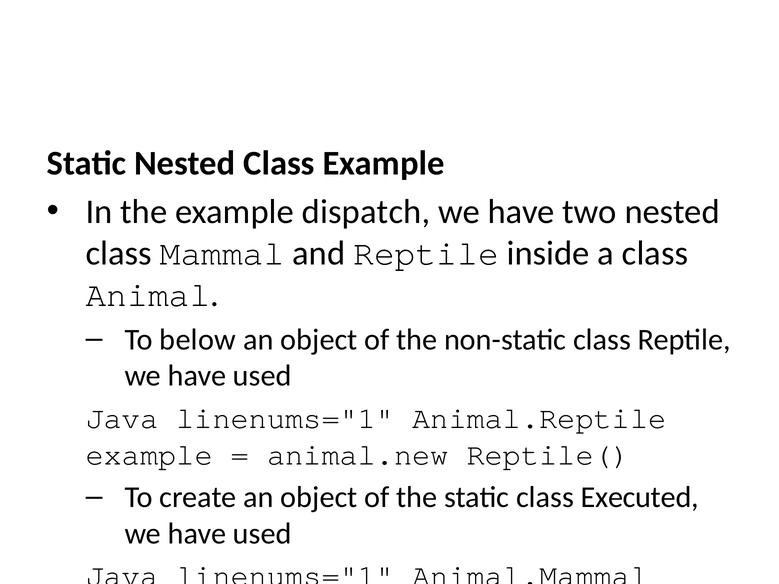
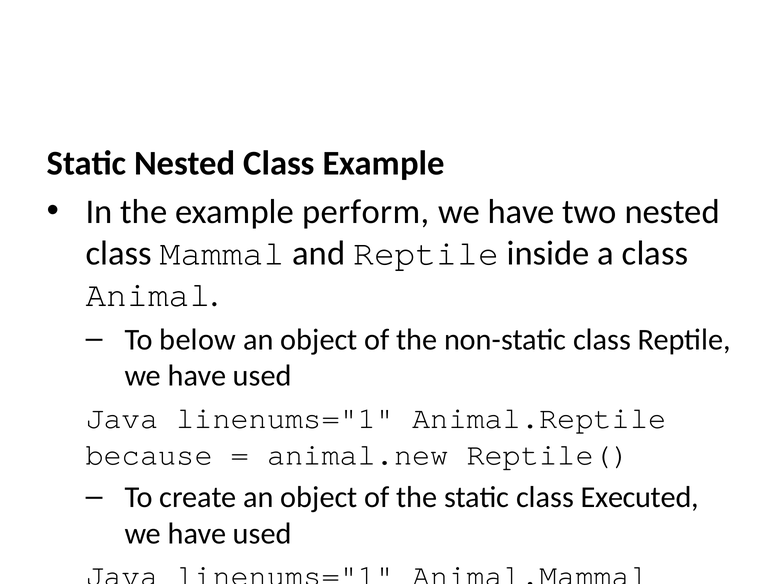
dispatch: dispatch -> perform (366, 212)
example: example -> because (149, 455)
